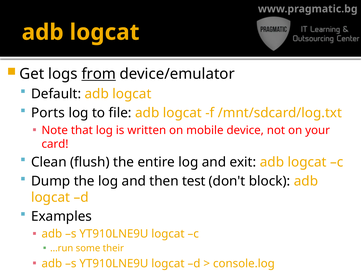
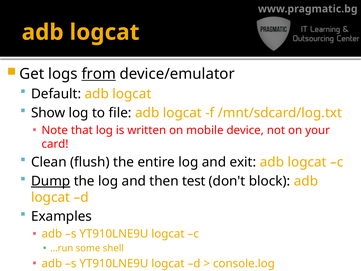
Ports: Ports -> Show (48, 113)
Dump underline: none -> present (51, 181)
their: their -> shell (113, 248)
